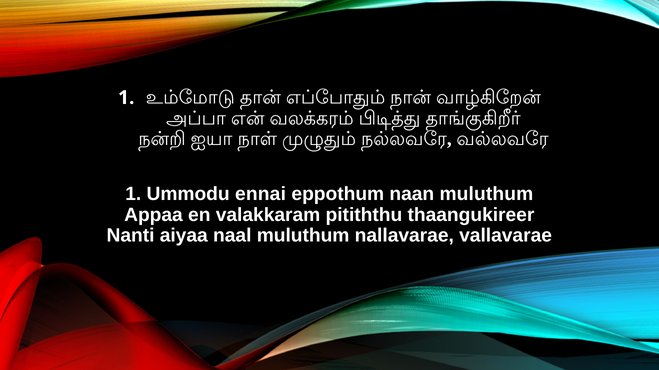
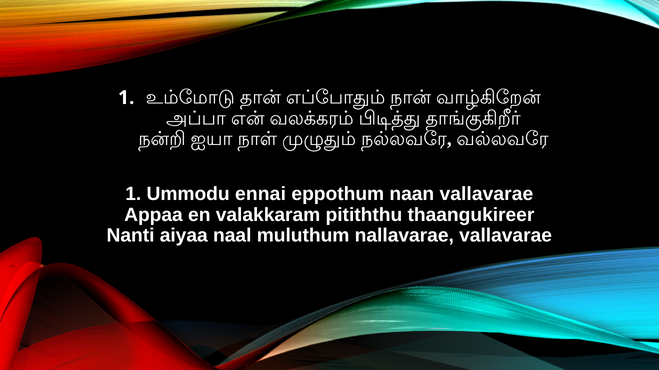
naan muluthum: muluthum -> vallavarae (486, 194)
